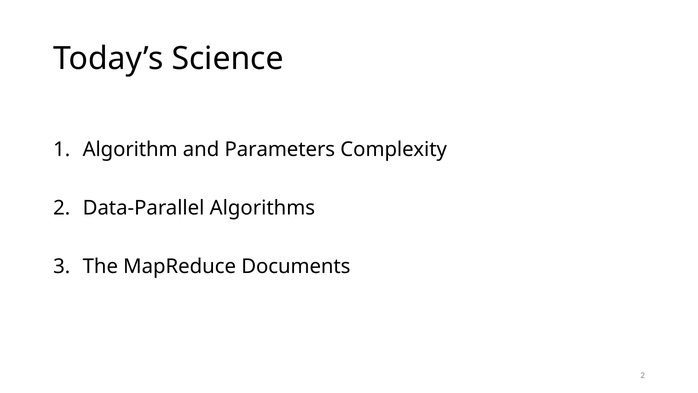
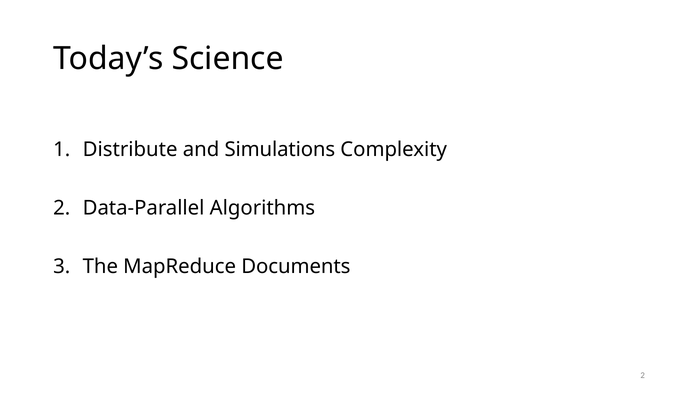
Algorithm: Algorithm -> Distribute (130, 150)
Parameters: Parameters -> Simulations (280, 150)
